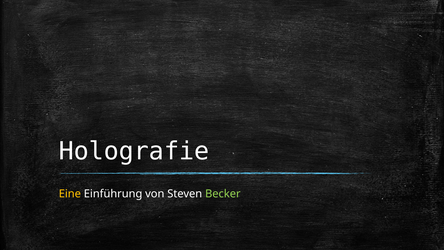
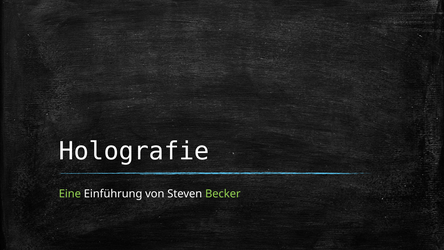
Eine colour: yellow -> light green (70, 194)
